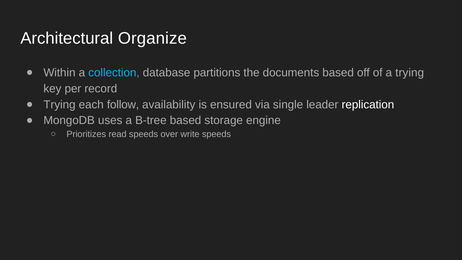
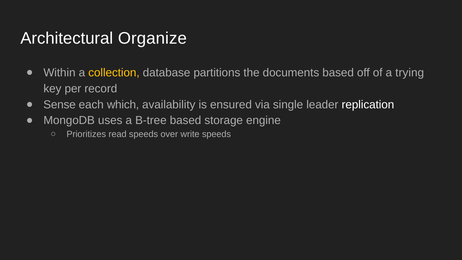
collection colour: light blue -> yellow (114, 73)
Trying: Trying -> Sense (60, 105)
follow: follow -> which (123, 105)
